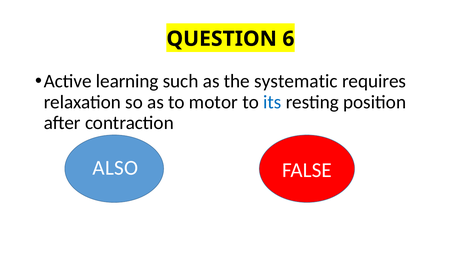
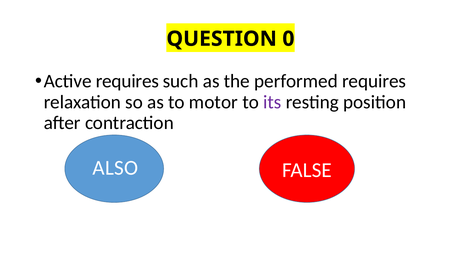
6: 6 -> 0 (288, 39)
Active learning: learning -> requires (127, 81)
systematic: systematic -> performed (296, 81)
its colour: blue -> purple (272, 102)
